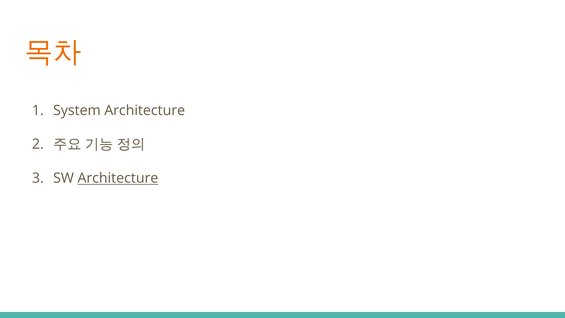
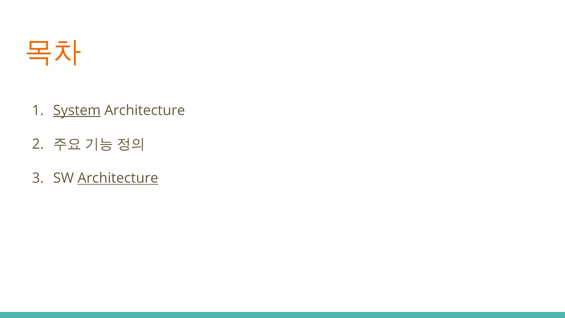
System underline: none -> present (77, 110)
